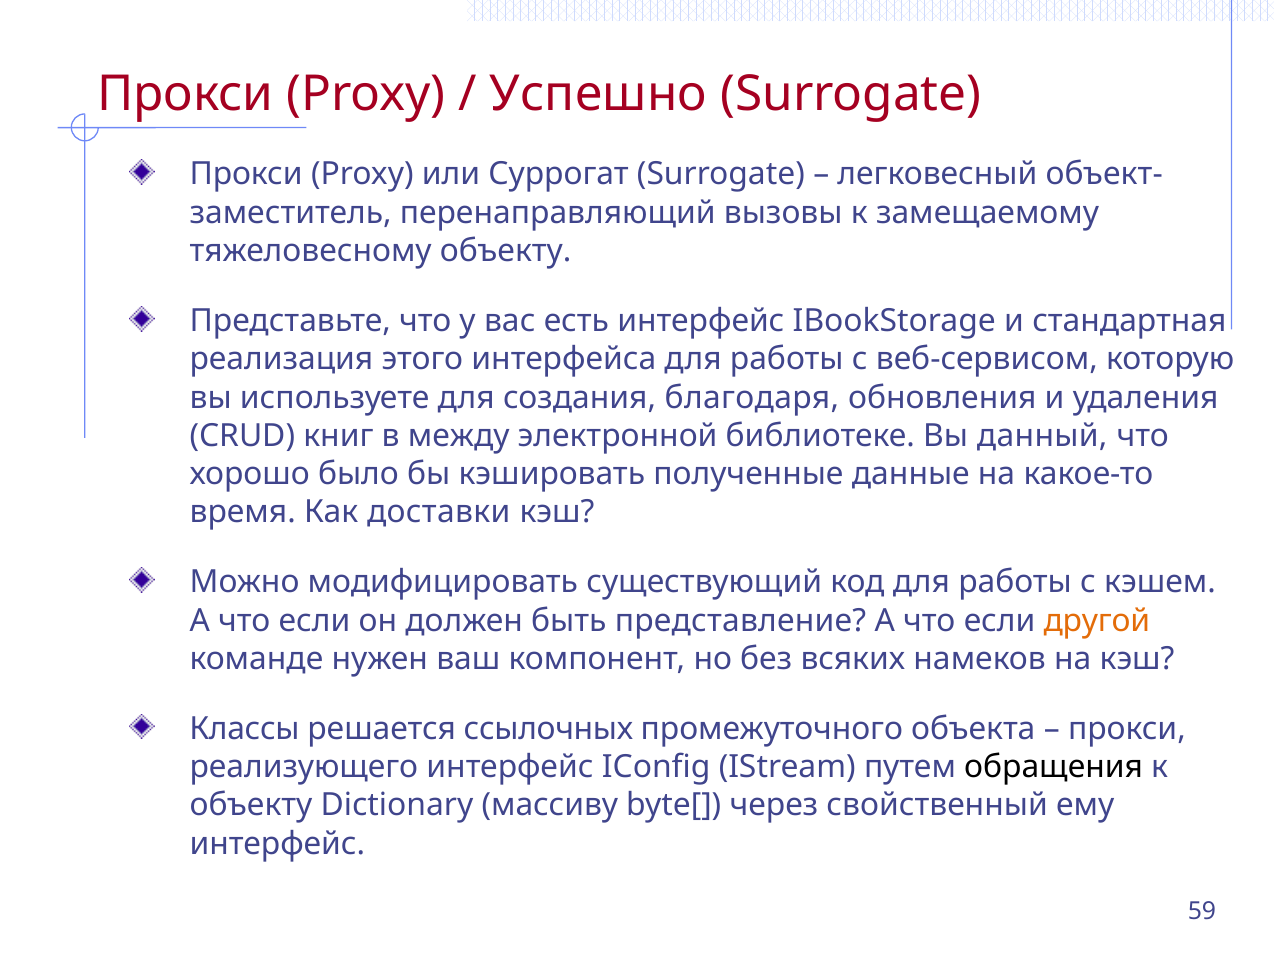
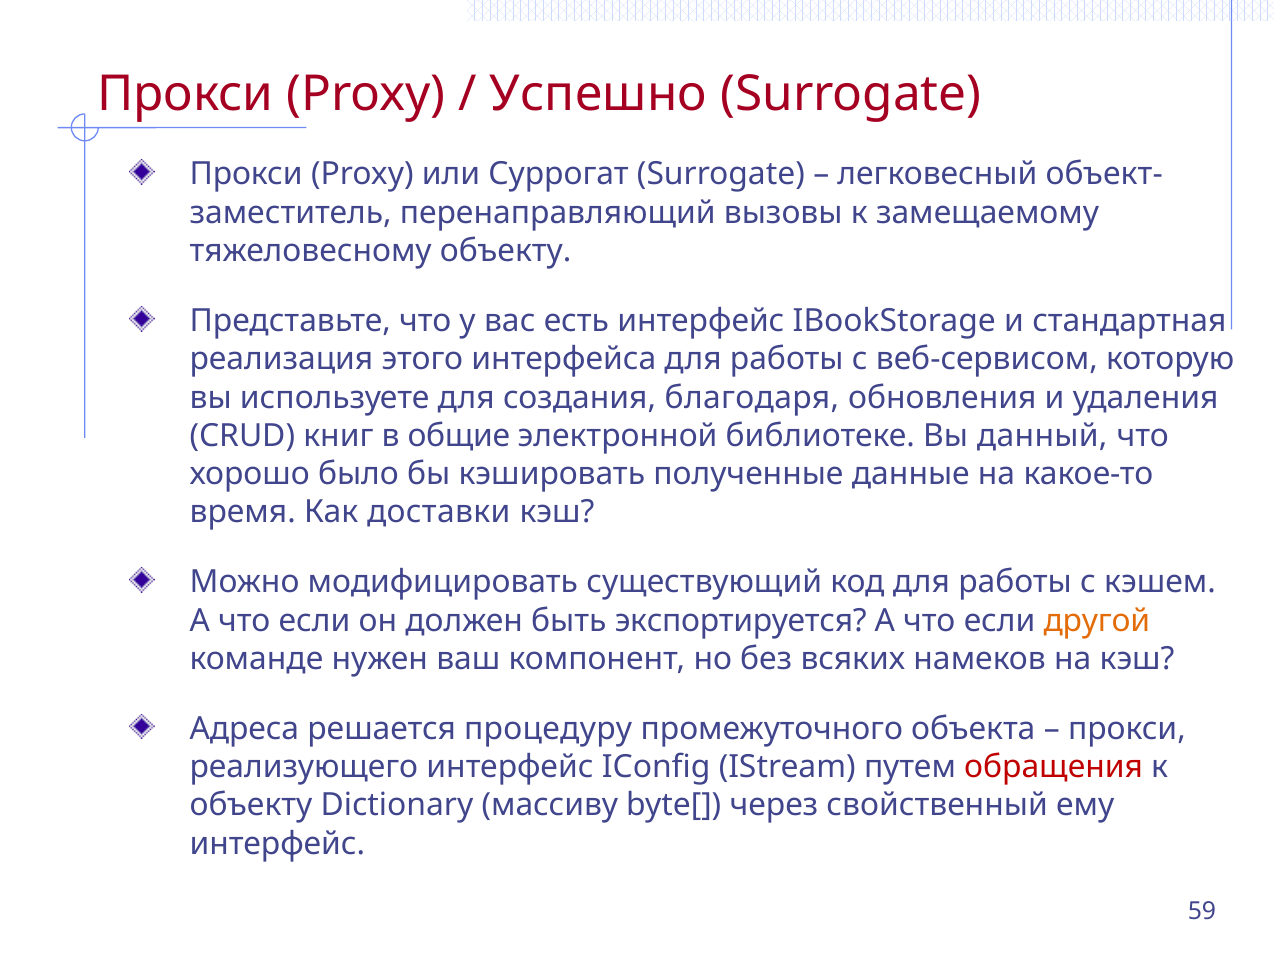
между: между -> общие (459, 436)
представление: представление -> экспортируется (741, 620)
Классы: Классы -> Адреса (244, 729)
ссылочных: ссылочных -> процедуру (548, 729)
обращения colour: black -> red (1054, 767)
